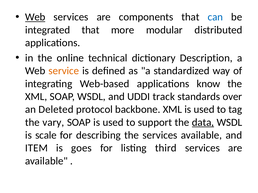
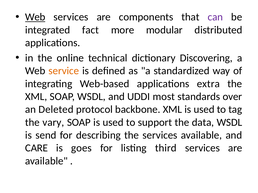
can colour: blue -> purple (215, 17)
integrated that: that -> fact (90, 30)
Description: Description -> Discovering (206, 58)
know: know -> extra (208, 84)
track: track -> most (164, 97)
data underline: present -> none (203, 123)
scale: scale -> send (46, 135)
ITEM: ITEM -> CARE (37, 148)
